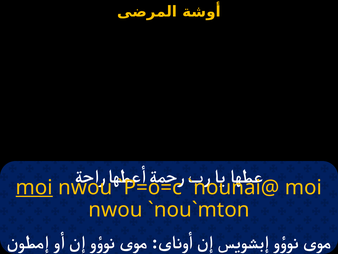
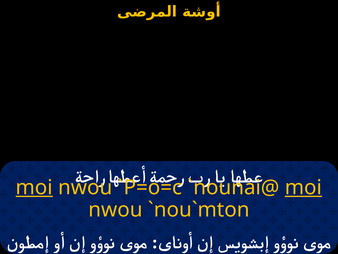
moi underline: none -> present (303, 187)
